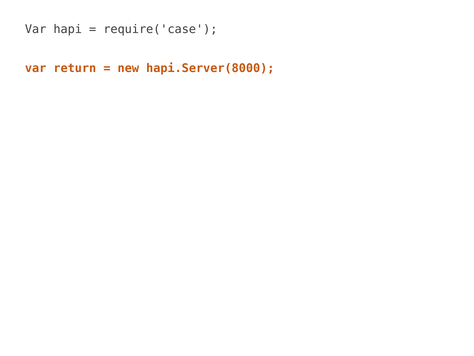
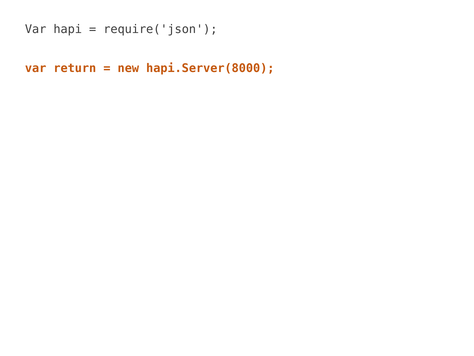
require('case: require('case -> require('json (160, 29)
